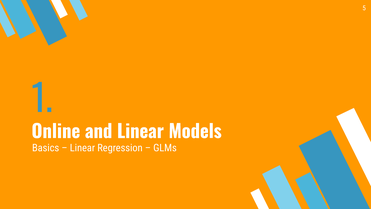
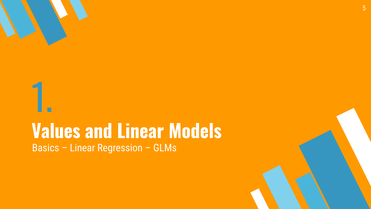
Online: Online -> Values (56, 132)
